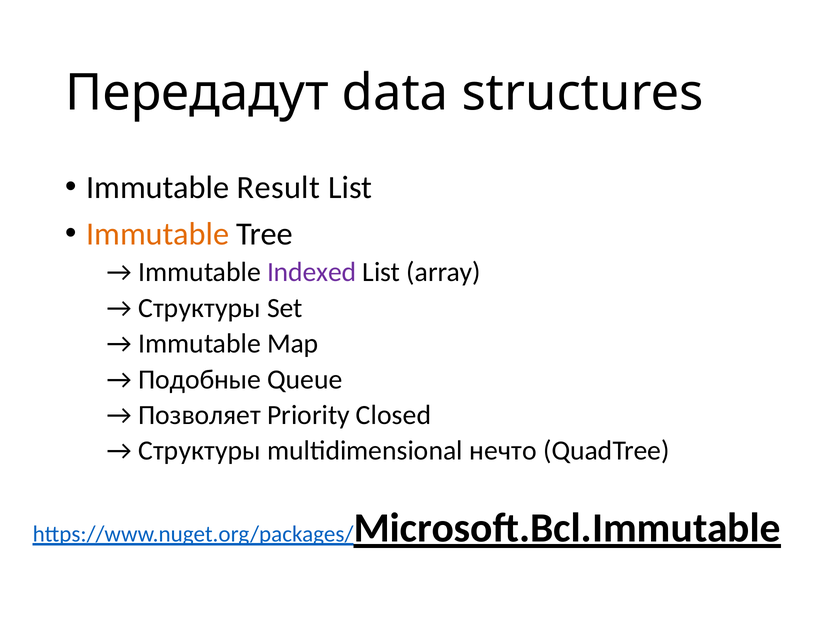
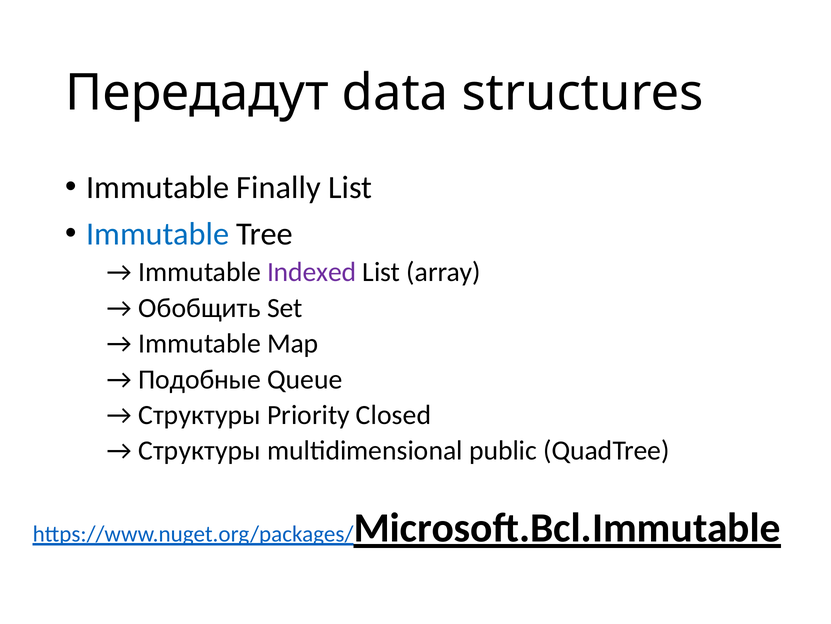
Result: Result -> Finally (279, 187)
Immutable colour: orange -> blue (158, 234)
Структуры: Структуры -> Обобщить (200, 308)
Позволяет: Позволяет -> Структуры (200, 415)
нечто: нечто -> public (503, 450)
